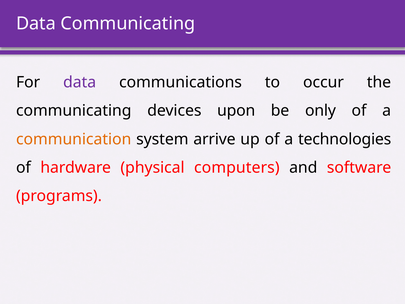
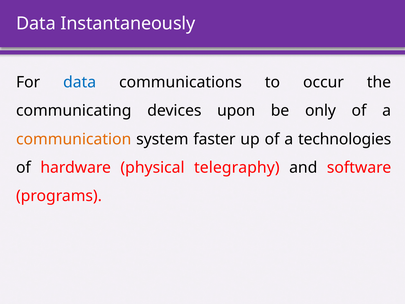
Data Communicating: Communicating -> Instantaneously (128, 23)
data colour: purple -> blue (80, 82)
arrive: arrive -> faster (214, 139)
computers: computers -> telegraphy (237, 167)
